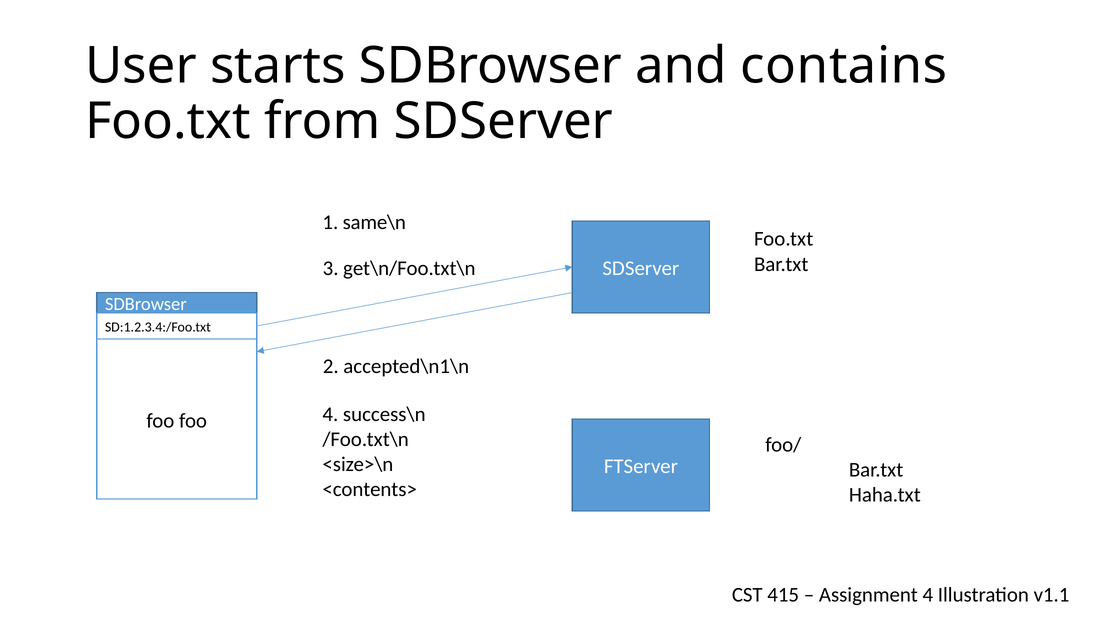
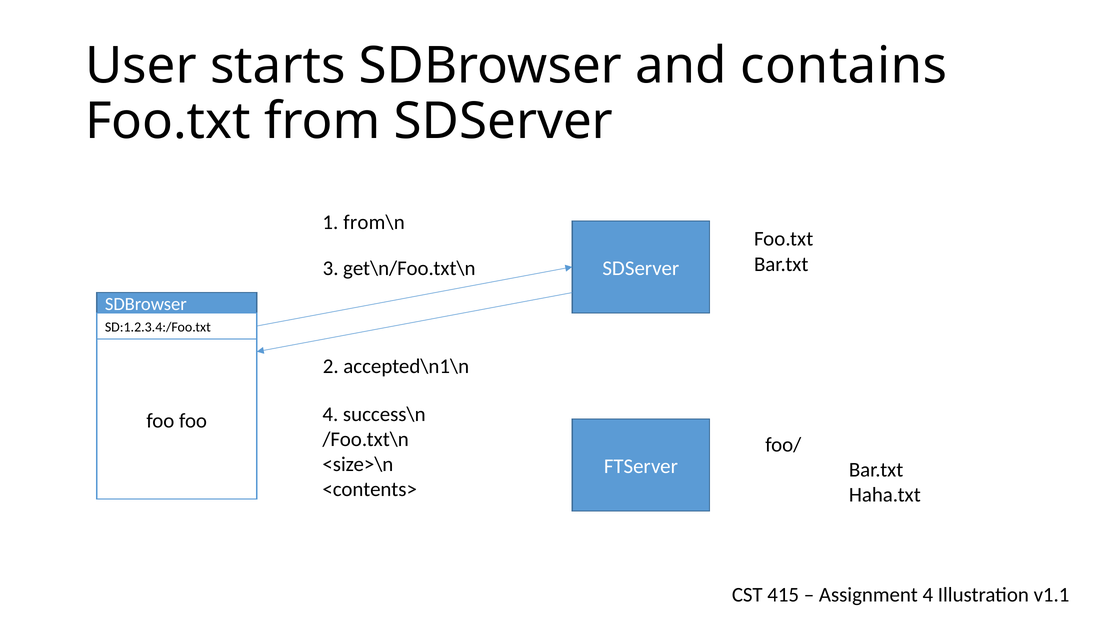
same\n: same\n -> from\n (374, 222)
